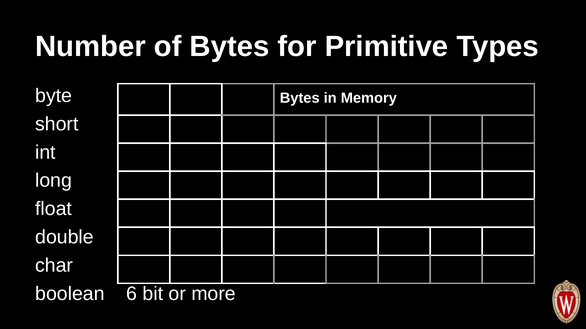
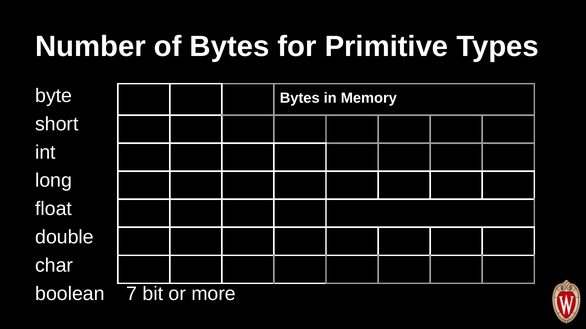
6: 6 -> 7 (132, 294)
